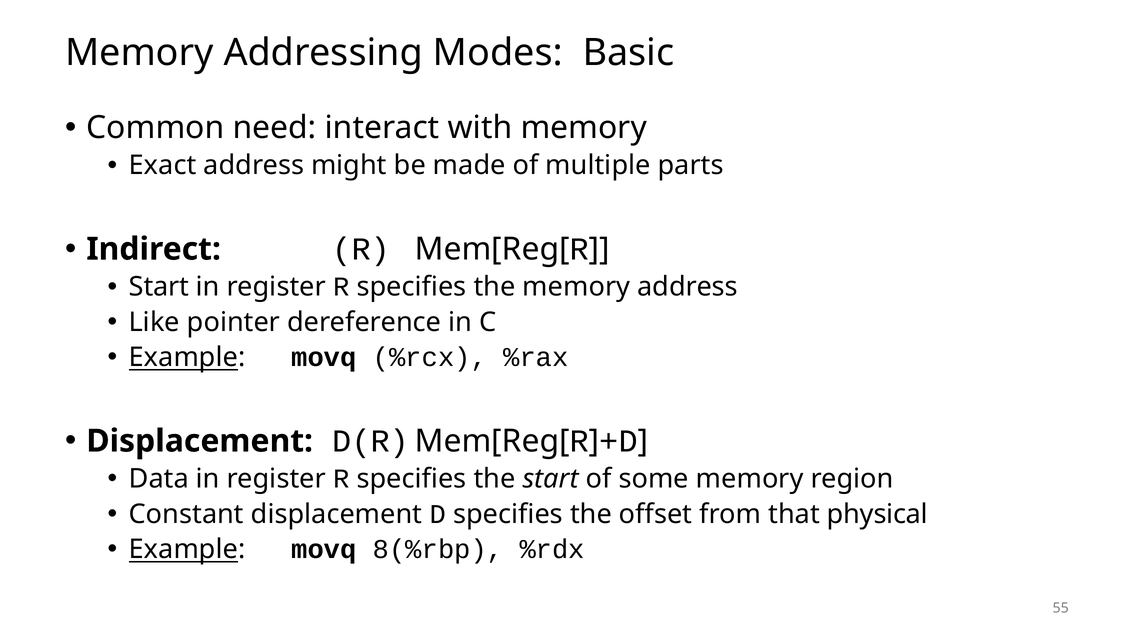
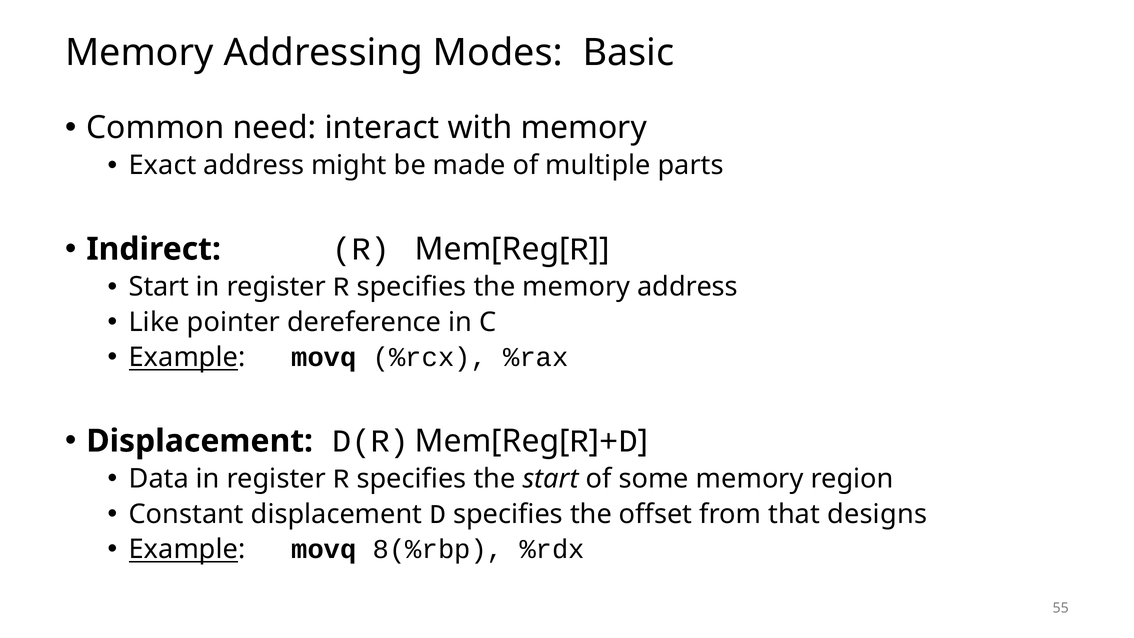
physical: physical -> designs (877, 514)
